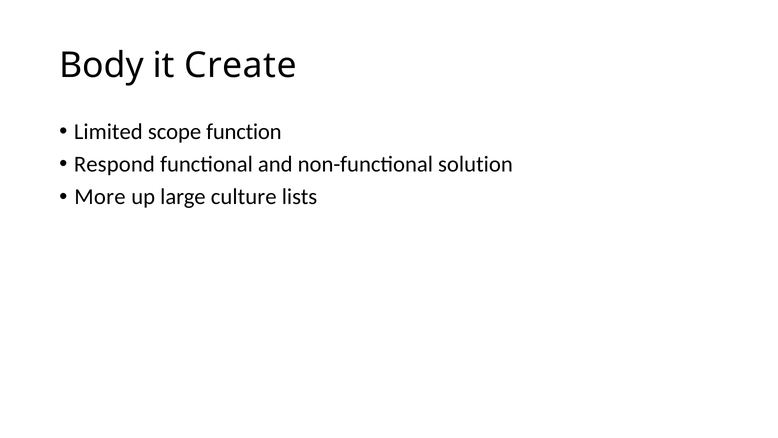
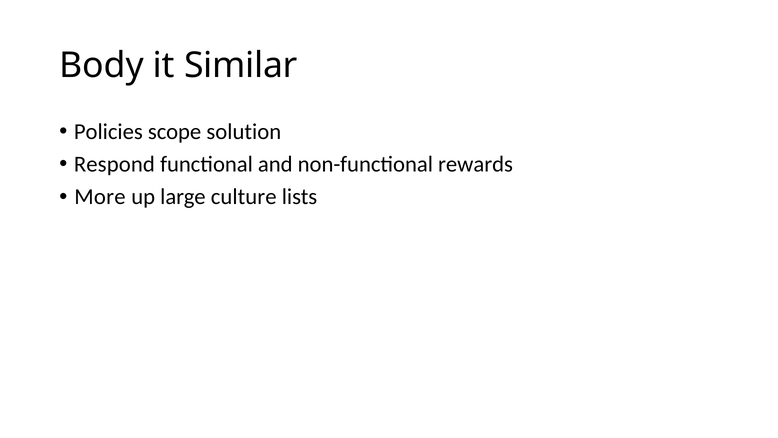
Create: Create -> Similar (241, 65)
Limited: Limited -> Policies (108, 132)
function: function -> solution (244, 132)
solution: solution -> rewards (475, 164)
